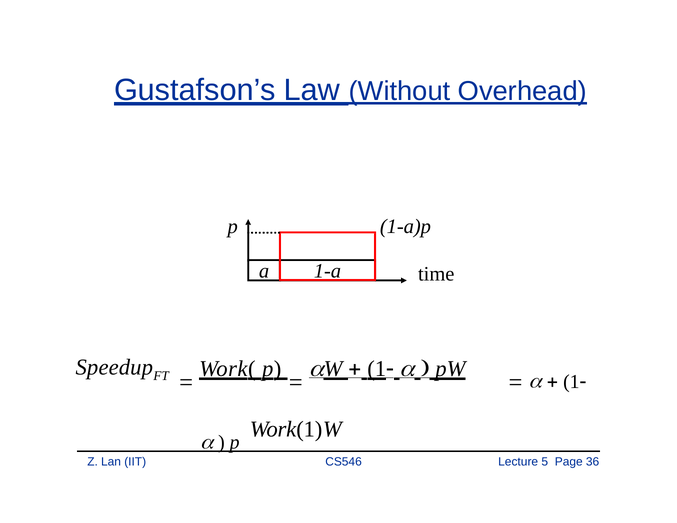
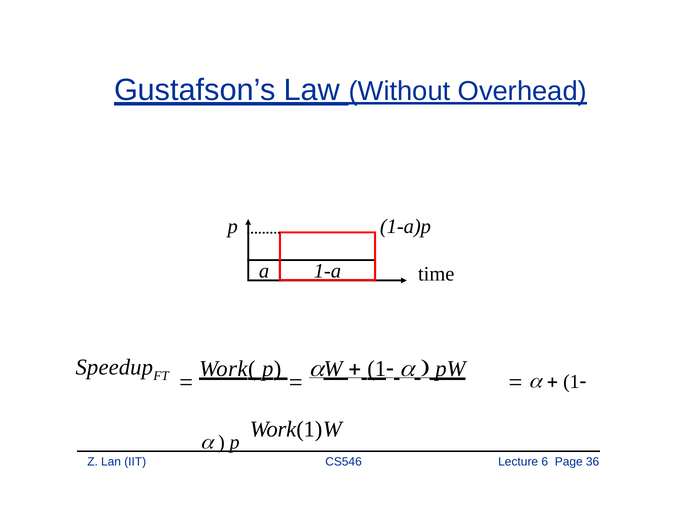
5: 5 -> 6 (545, 462)
